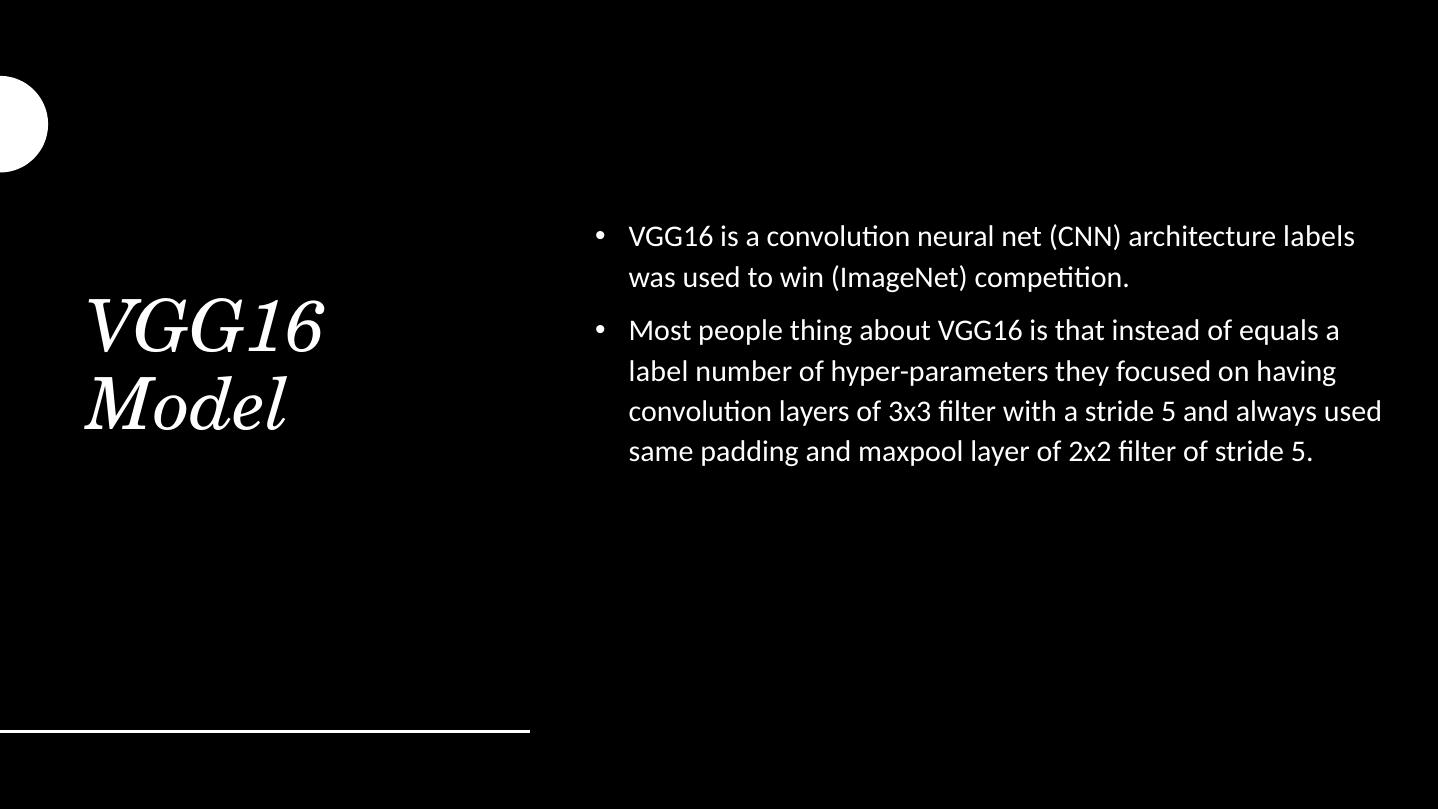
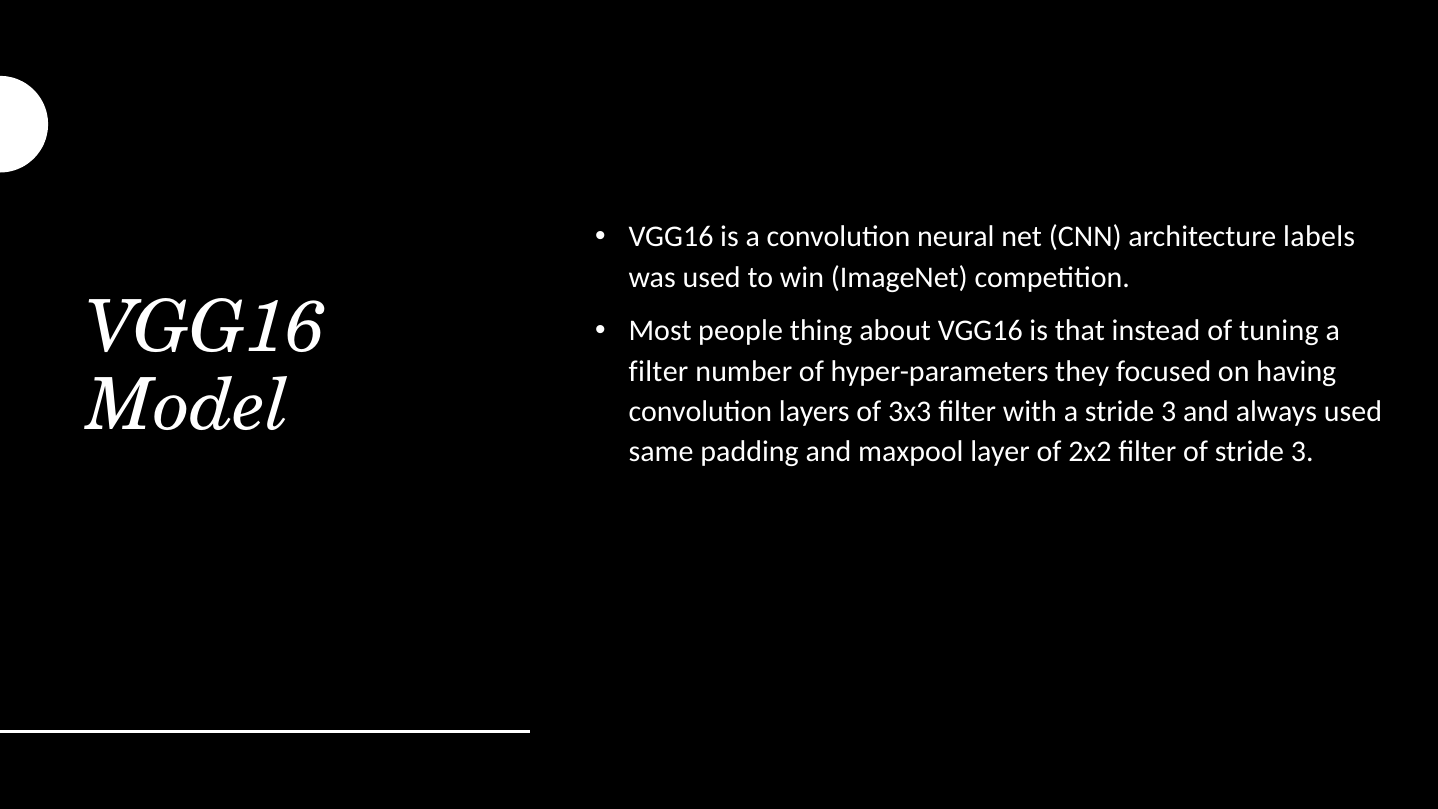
equals: equals -> tuning (1279, 331)
label: label -> filter (659, 371)
a stride 5: 5 -> 3 (1169, 412)
of stride 5: 5 -> 3 (1302, 452)
